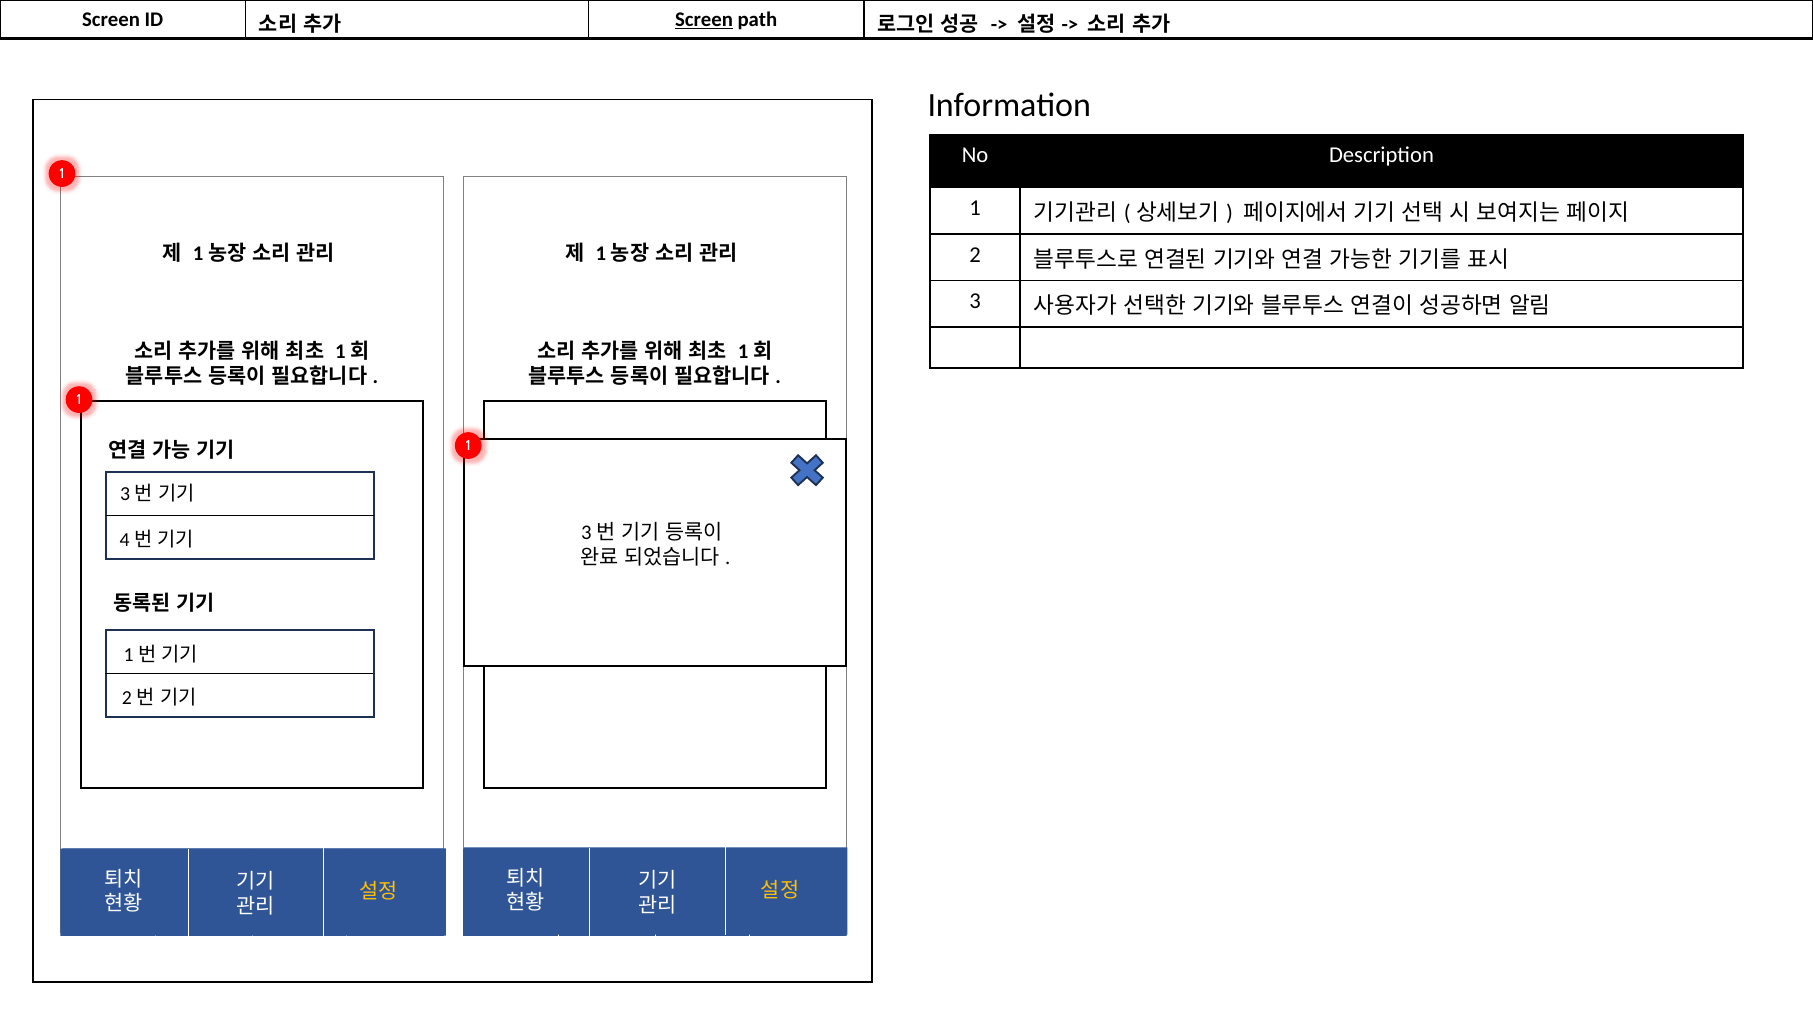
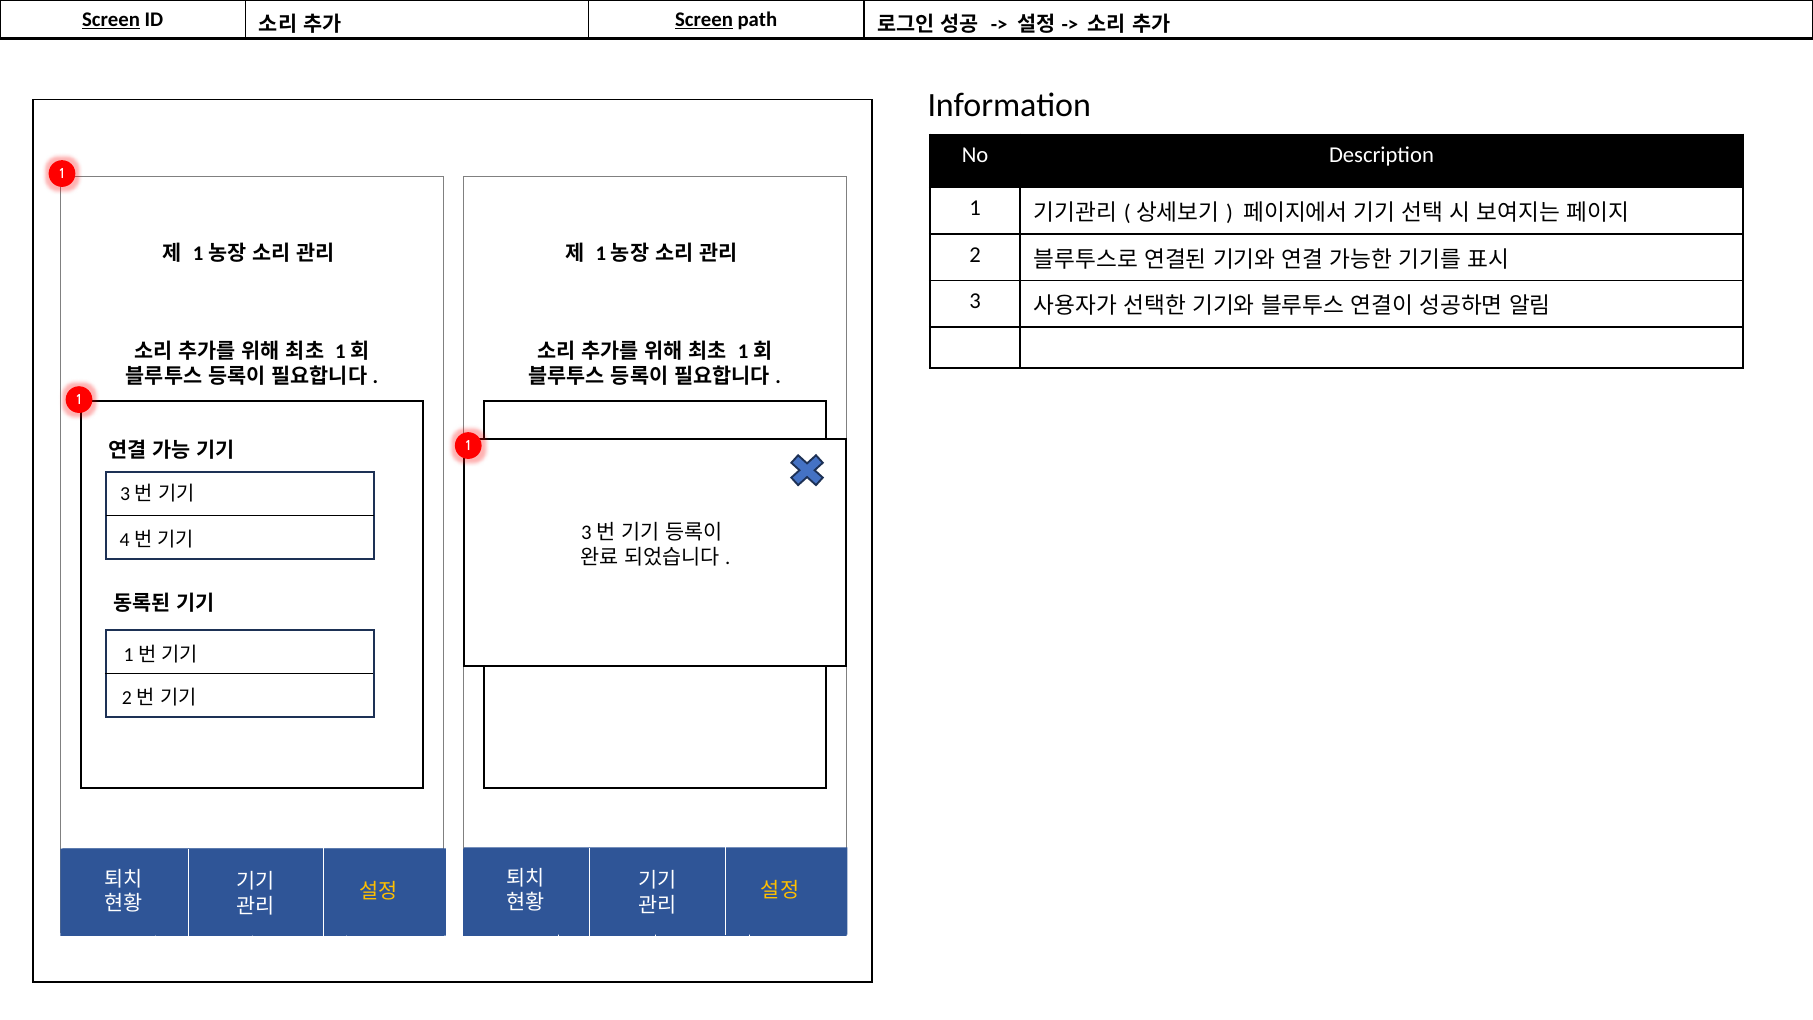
Screen underline: none -> present (111, 20)
